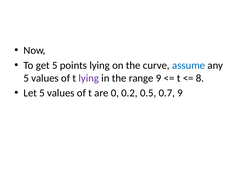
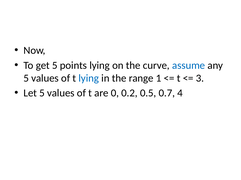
lying colour: purple -> blue (89, 78)
range 9: 9 -> 1 (159, 78)
8: 8 -> 3 (200, 78)
0.7 9: 9 -> 4 (180, 93)
